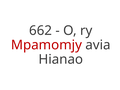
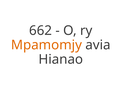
Mpamomjy colour: red -> orange (46, 45)
